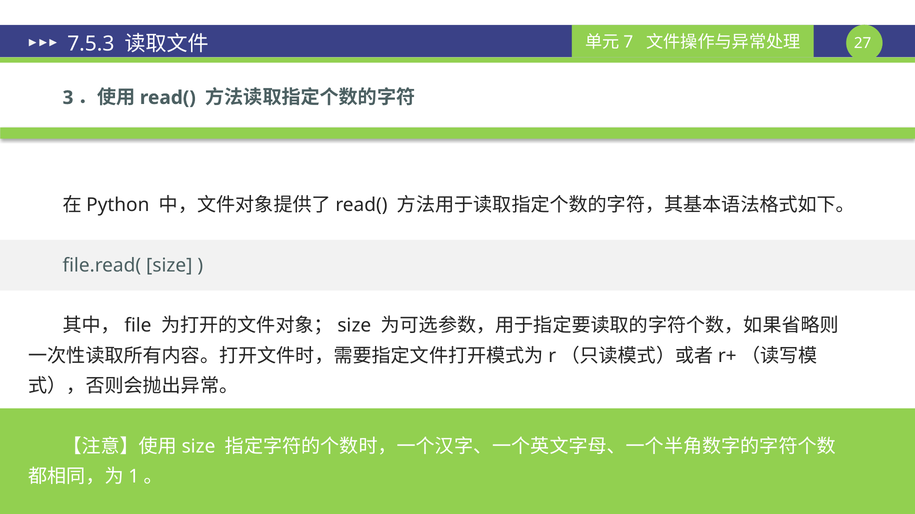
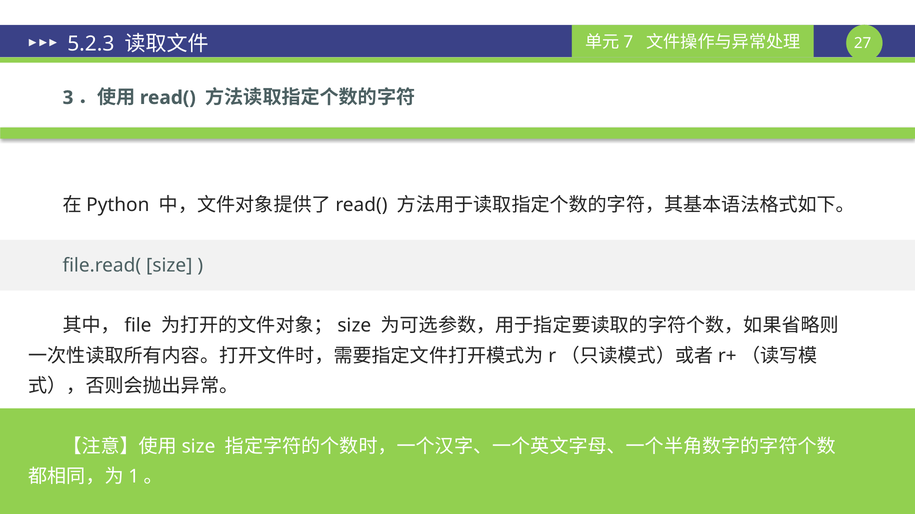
7.5.3: 7.5.3 -> 5.2.3 (91, 44)
